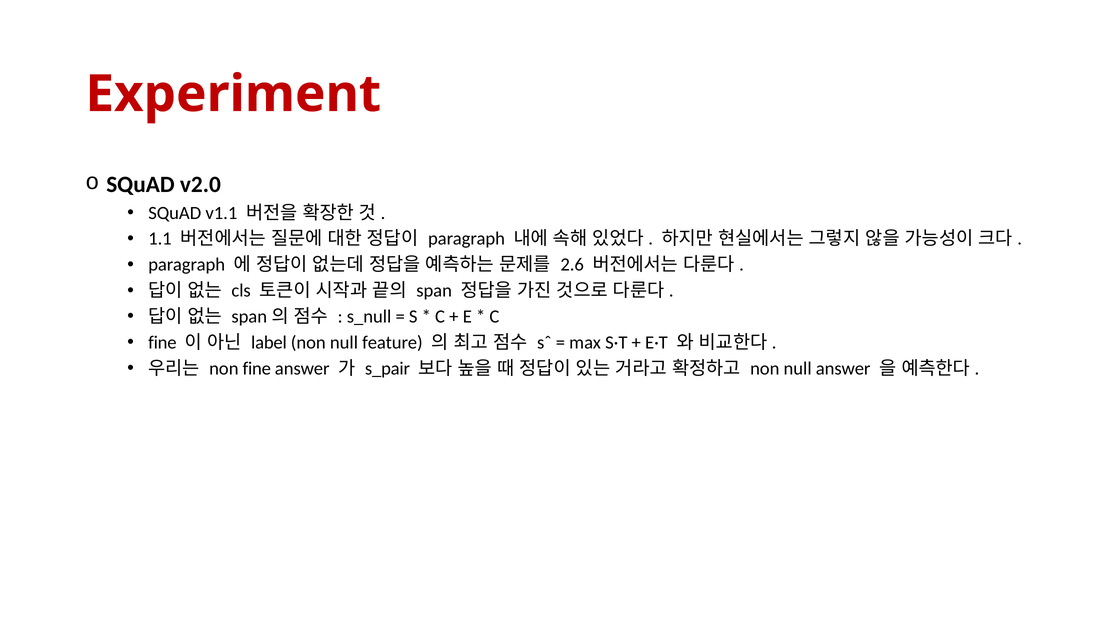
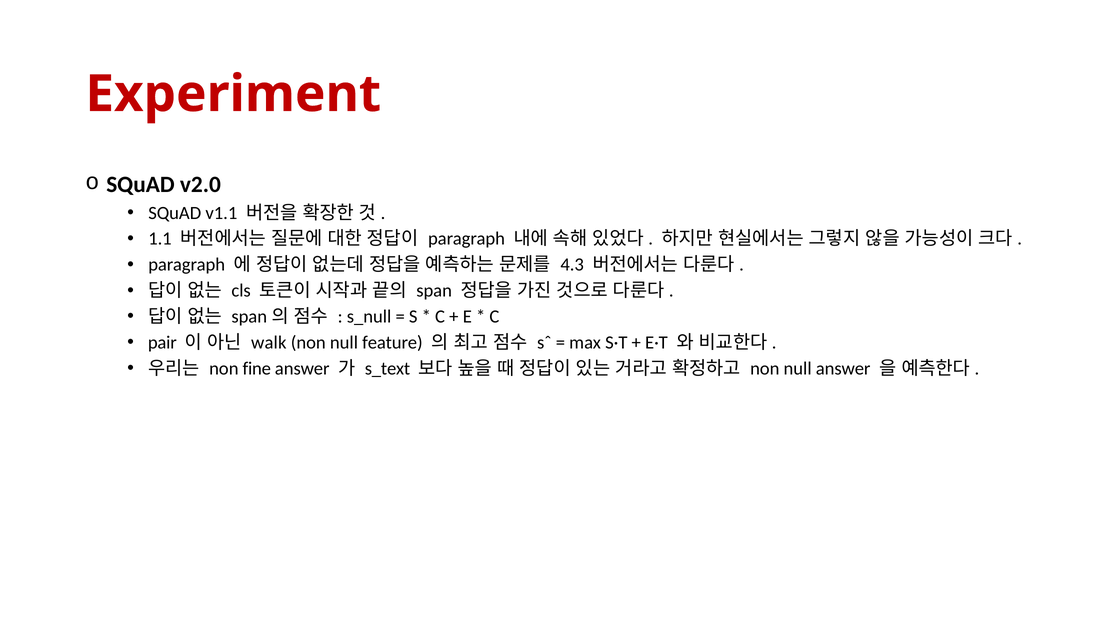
2.6: 2.6 -> 4.3 (572, 265)
fine: fine -> pair (162, 342)
label: label -> walk (269, 342)
s_pair: s_pair -> s_text (387, 368)
